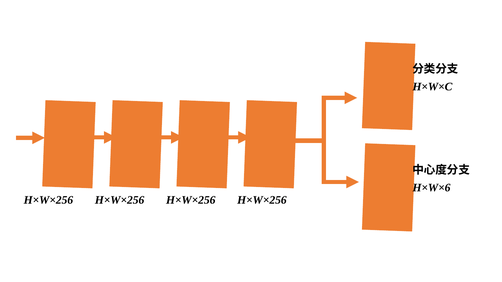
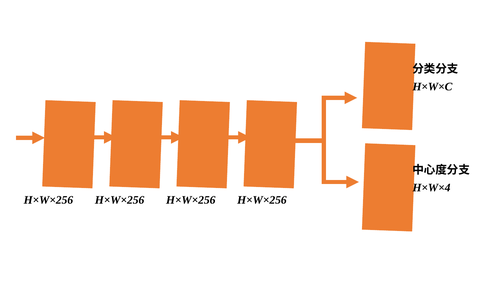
H×W×6: H×W×6 -> H×W×4 (431, 188)
